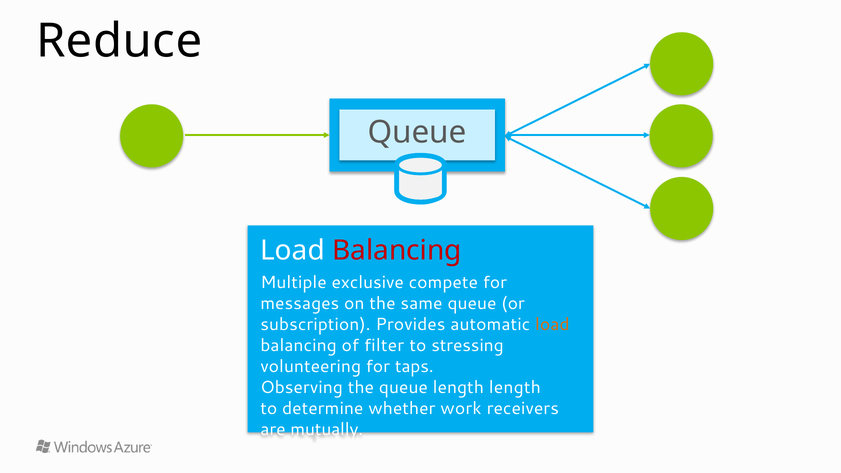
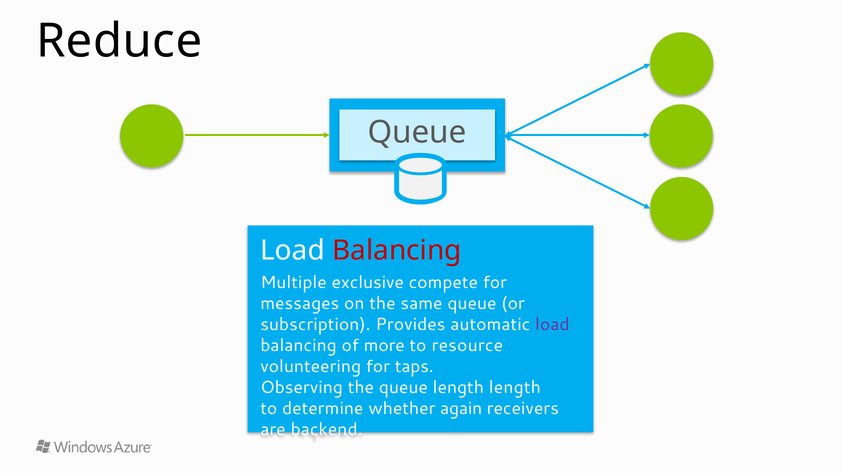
load colour: orange -> purple (552, 325)
filter: filter -> more (384, 346)
stressing: stressing -> resource (467, 346)
work: work -> again (461, 409)
mutually: mutually -> backend (327, 430)
